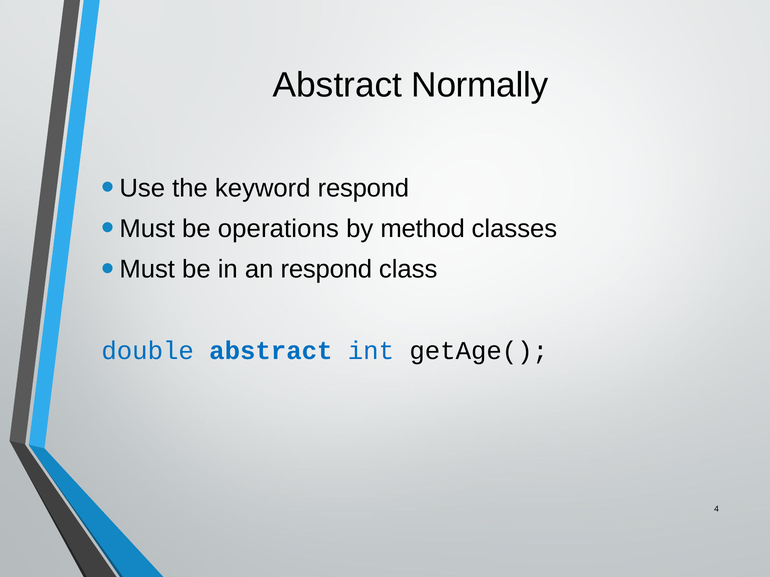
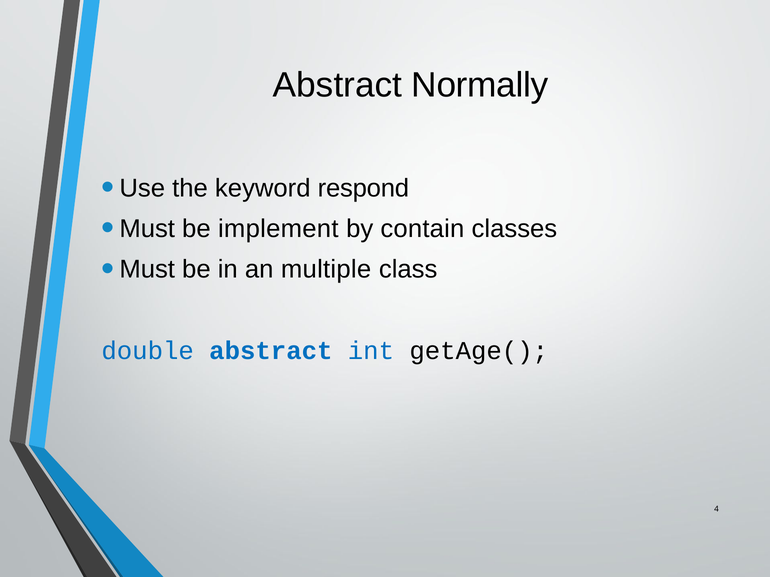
operations: operations -> implement (278, 229)
method: method -> contain (422, 229)
an respond: respond -> multiple (326, 270)
